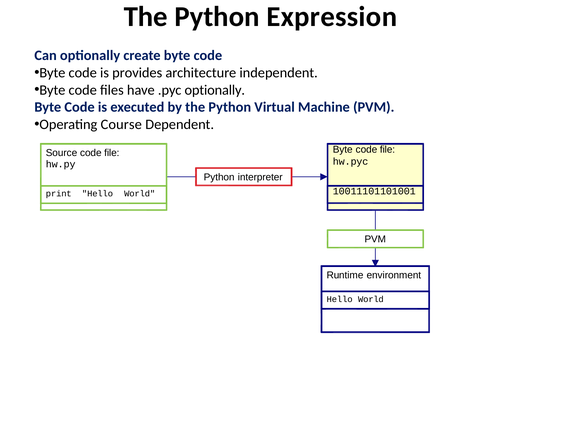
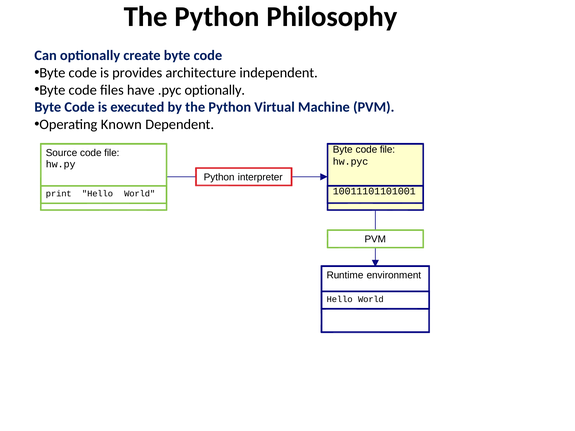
Expression: Expression -> Philosophy (332, 17)
Course: Course -> Known (121, 125)
